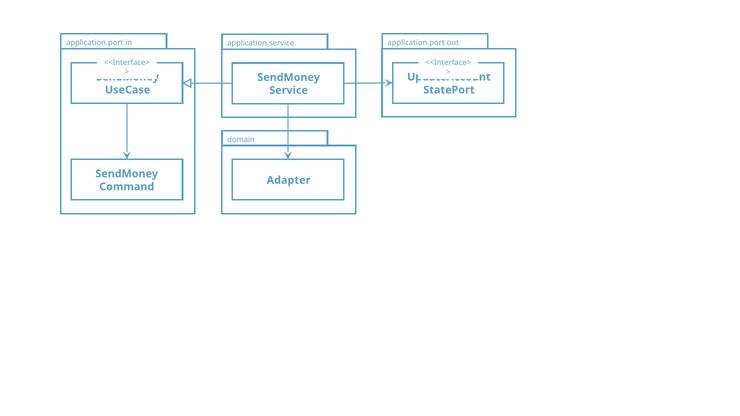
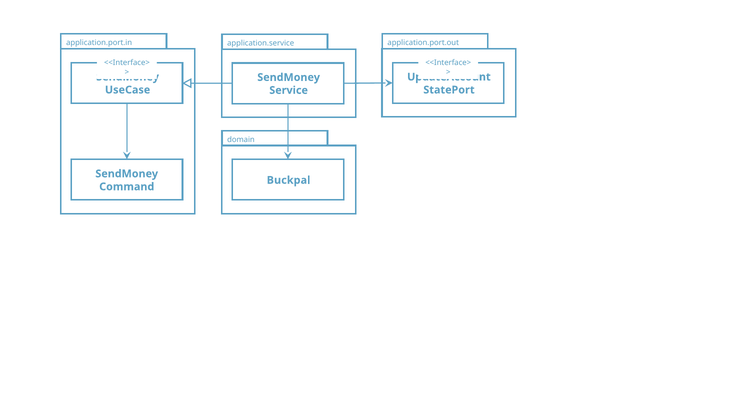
Adapter: Adapter -> Buckpal (289, 180)
